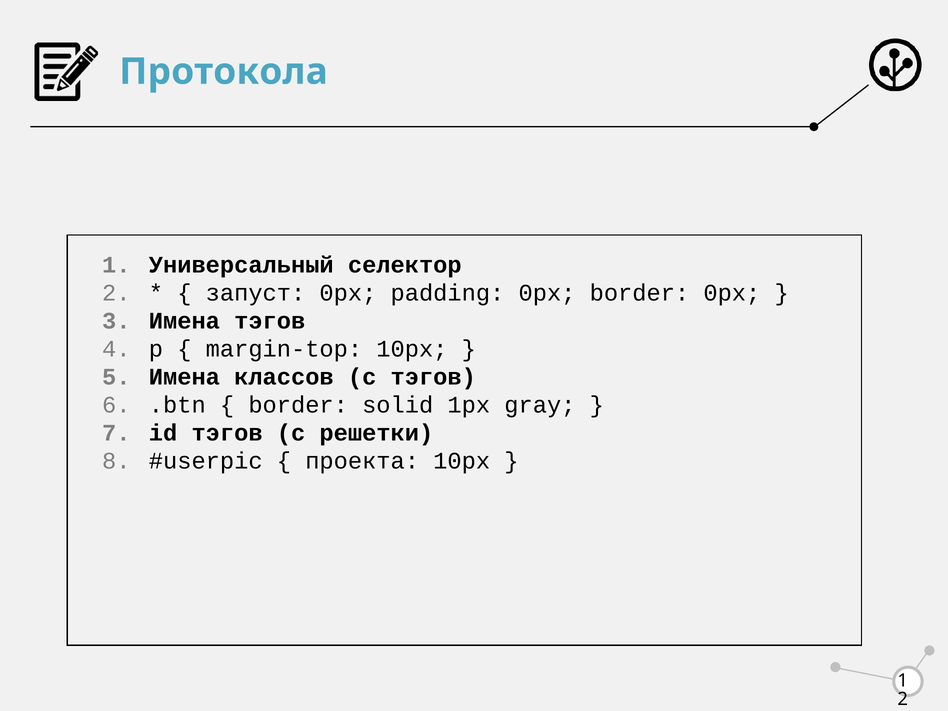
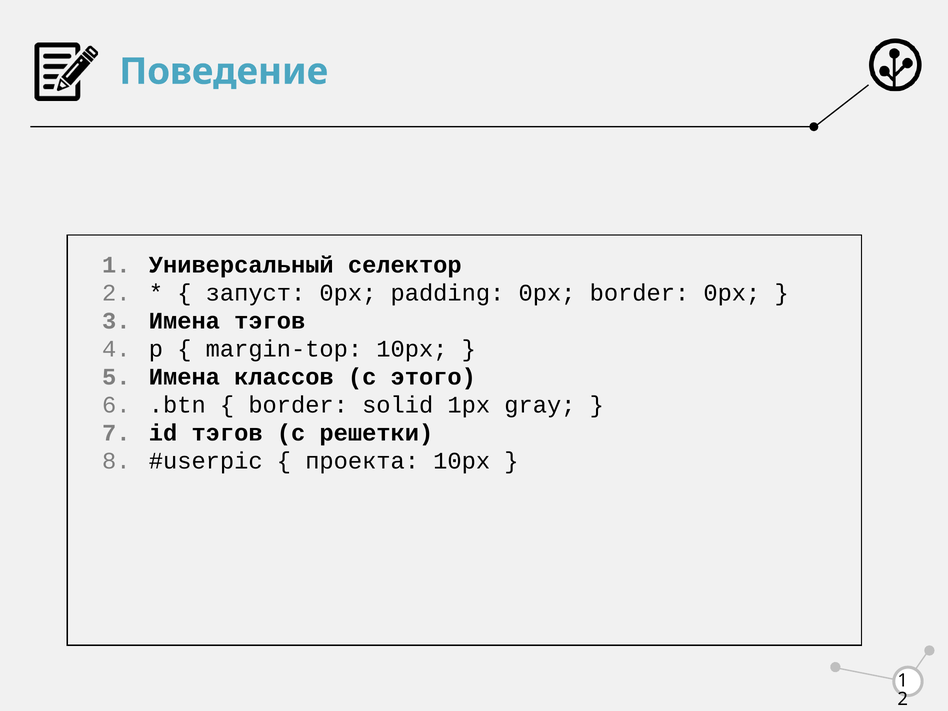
Протокола: Протокола -> Поведение (224, 72)
с тэгов: тэгов -> этого (433, 377)
